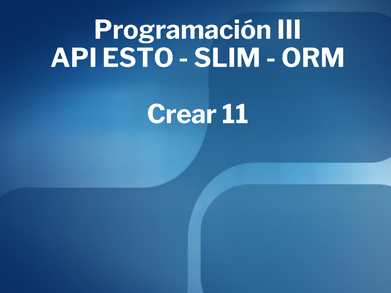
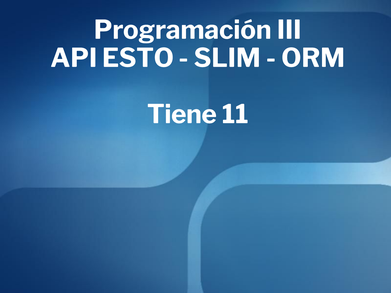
Crear: Crear -> Tiene (182, 115)
